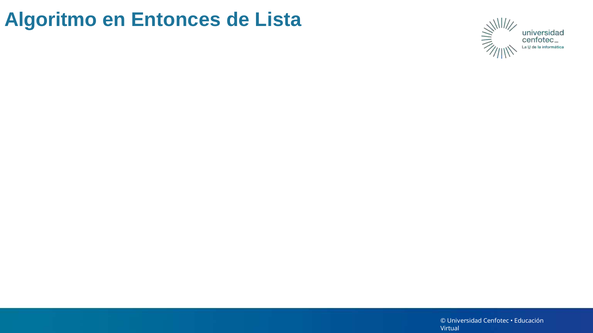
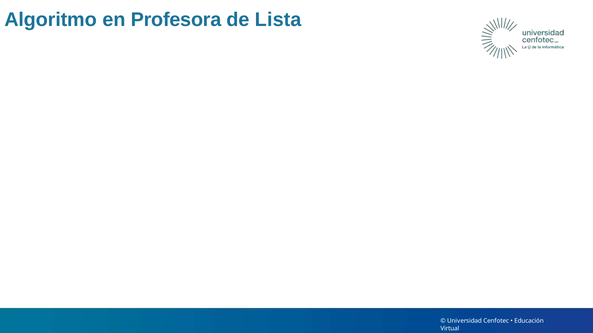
Entonces: Entonces -> Profesora (176, 20)
